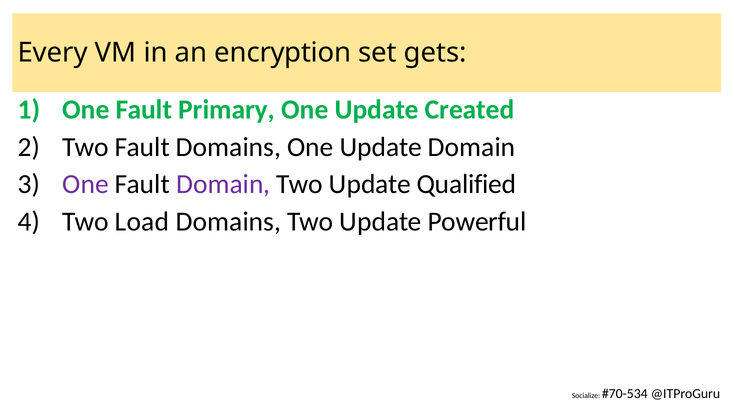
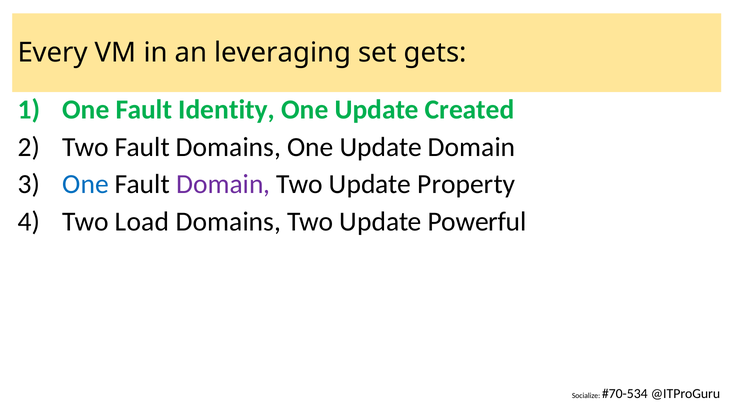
encryption: encryption -> leveraging (283, 52)
Primary: Primary -> Identity (227, 110)
One colour: purple -> blue (86, 184)
Qualified: Qualified -> Property (466, 184)
